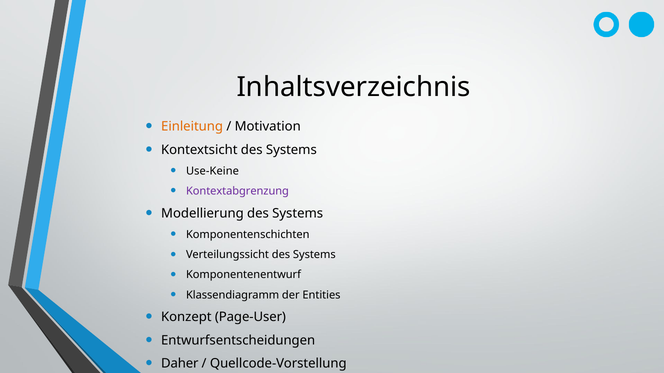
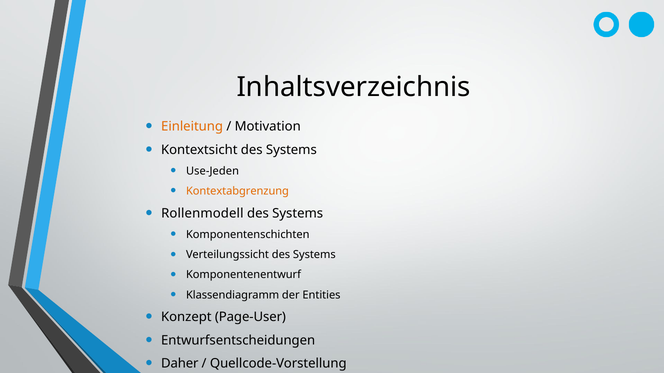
Use-Keine: Use-Keine -> Use-Jeden (212, 171)
Kontextabgrenzung colour: purple -> orange (237, 191)
Modellierung: Modellierung -> Rollenmodell (202, 214)
